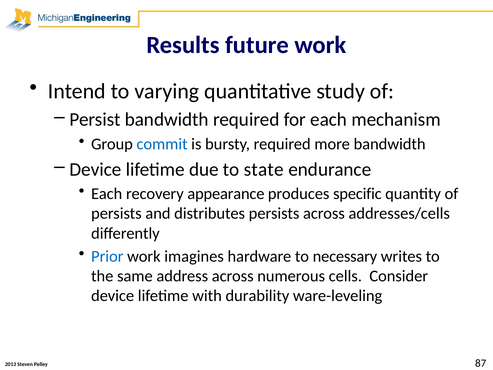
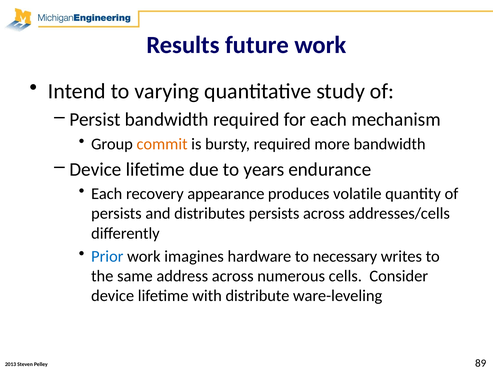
commit colour: blue -> orange (162, 144)
state: state -> years (264, 169)
specific: specific -> volatile (357, 194)
durability: durability -> distribute (257, 296)
87: 87 -> 89 (481, 363)
